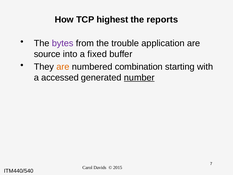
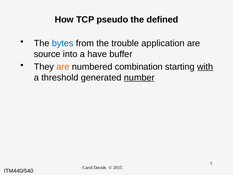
highest: highest -> pseudo (112, 20)
reports: reports -> defined (162, 20)
bytes colour: purple -> blue (63, 43)
fixed: fixed -> have (97, 54)
with underline: none -> present (205, 67)
accessed: accessed -> threshold (60, 78)
